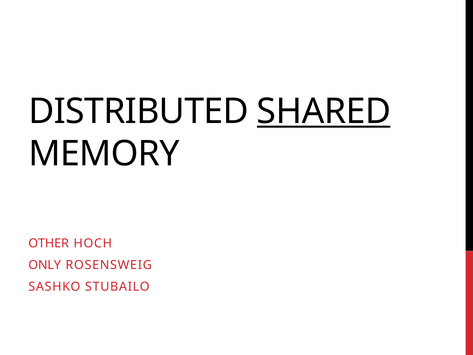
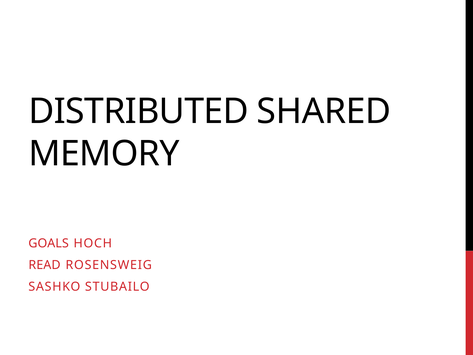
SHARED underline: present -> none (324, 111)
OTHER: OTHER -> GOALS (49, 243)
ONLY: ONLY -> READ (45, 265)
